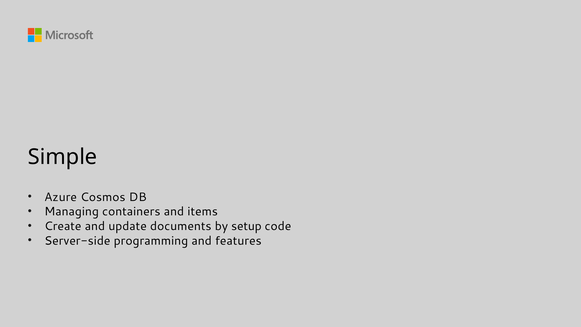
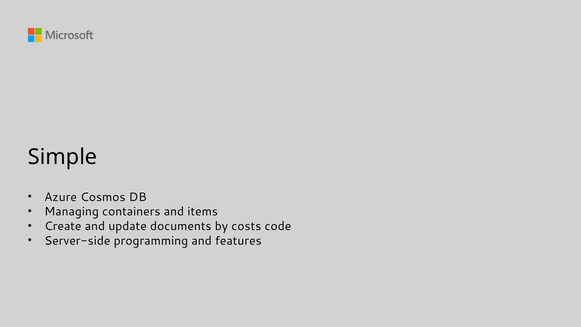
setup: setup -> costs (246, 226)
